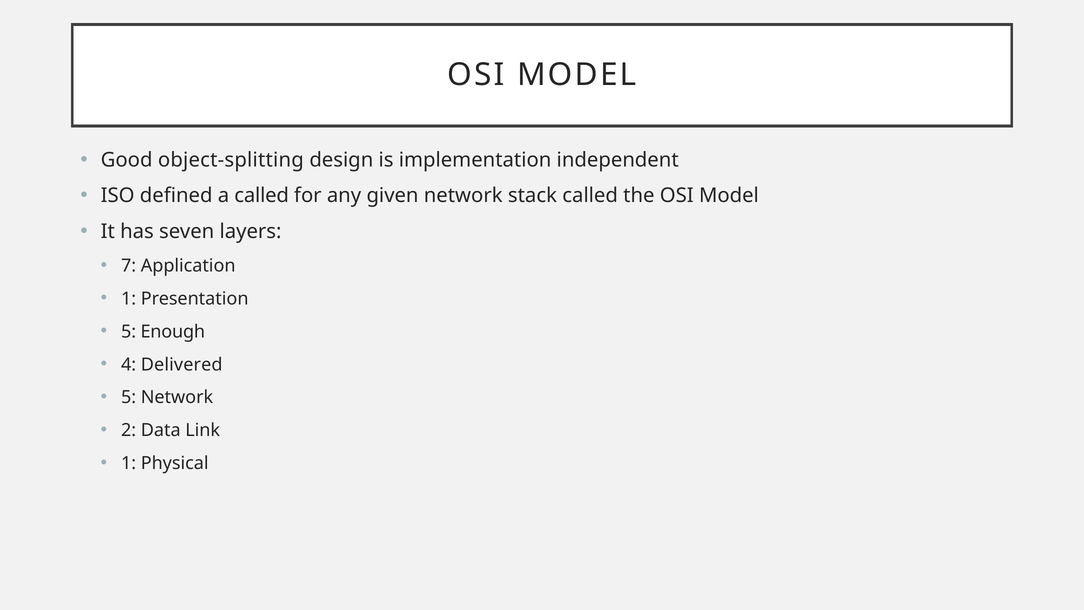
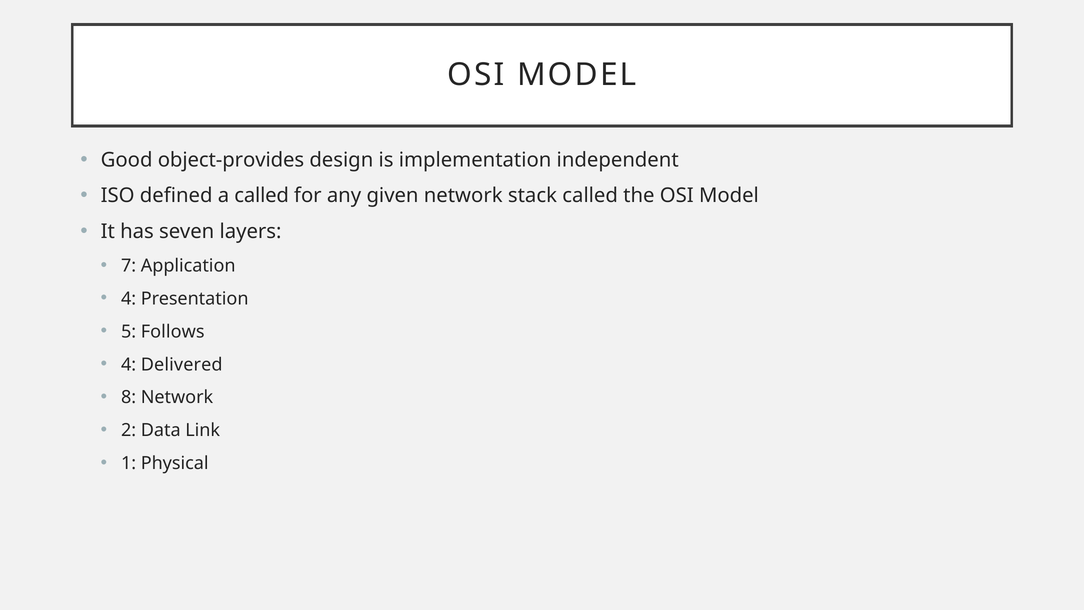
object-splitting: object-splitting -> object-provides (231, 160)
1: 1 -> 4 (129, 298)
Enough: Enough -> Follows (173, 331)
5: 5 -> 8 (129, 397)
